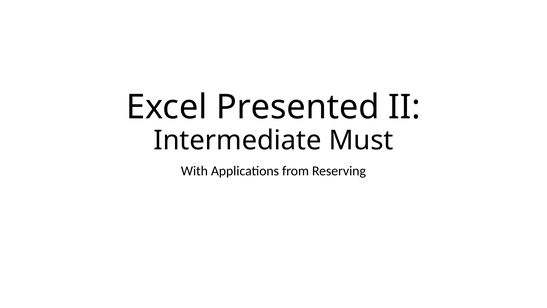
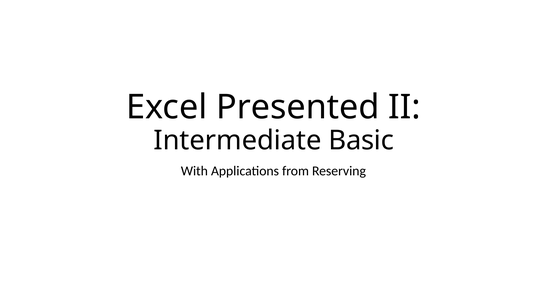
Must: Must -> Basic (361, 140)
